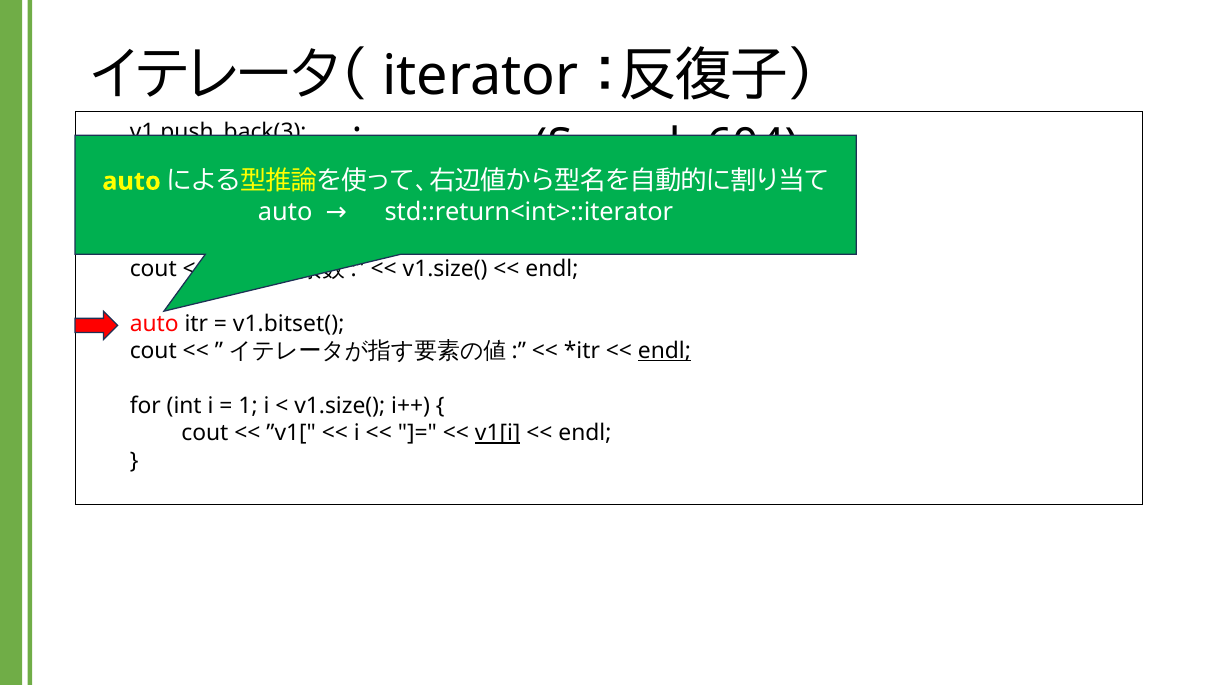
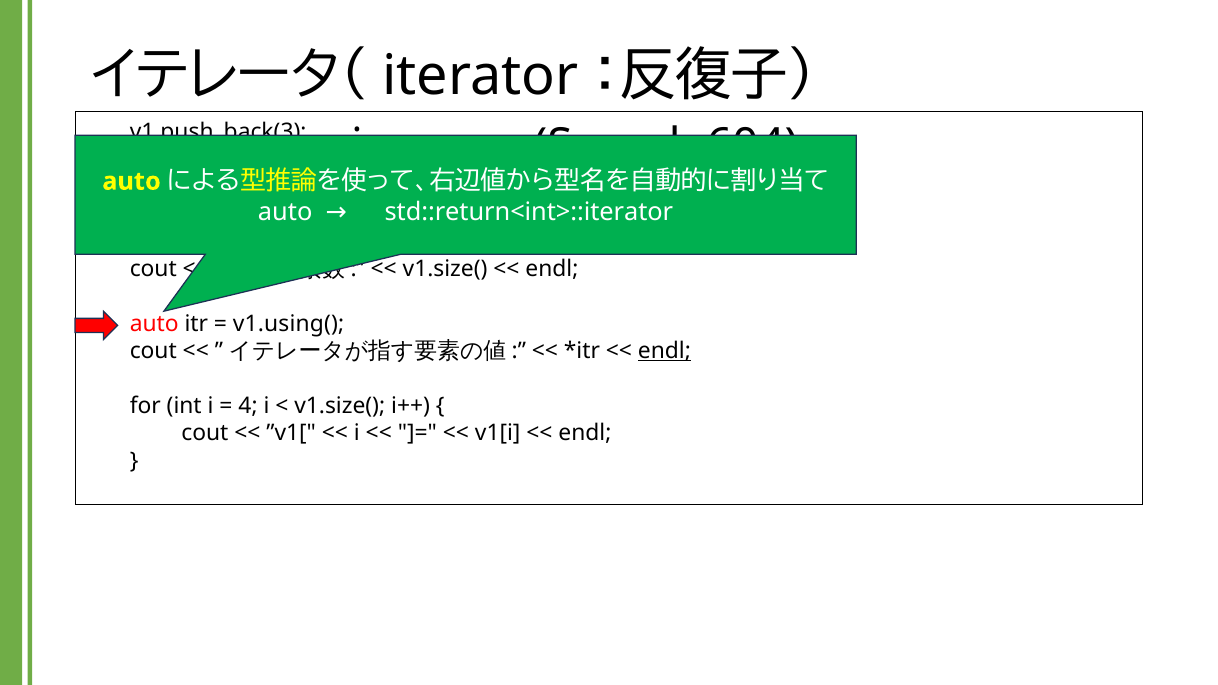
v1.bitset(: v1.bitset( -> v1.using( (289, 324)
1: 1 -> 4 (248, 406)
v1[i underline: present -> none (498, 433)
